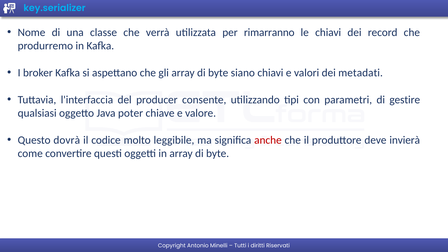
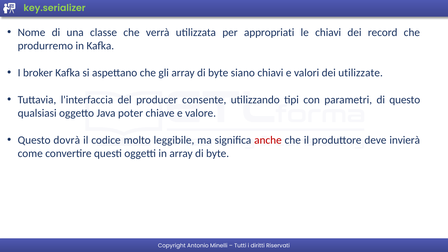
key.serializer colour: light blue -> light green (55, 8)
rimarranno: rimarranno -> appropriati (269, 32)
metadati: metadati -> utilizzate (361, 73)
di gestire: gestire -> questo (405, 100)
